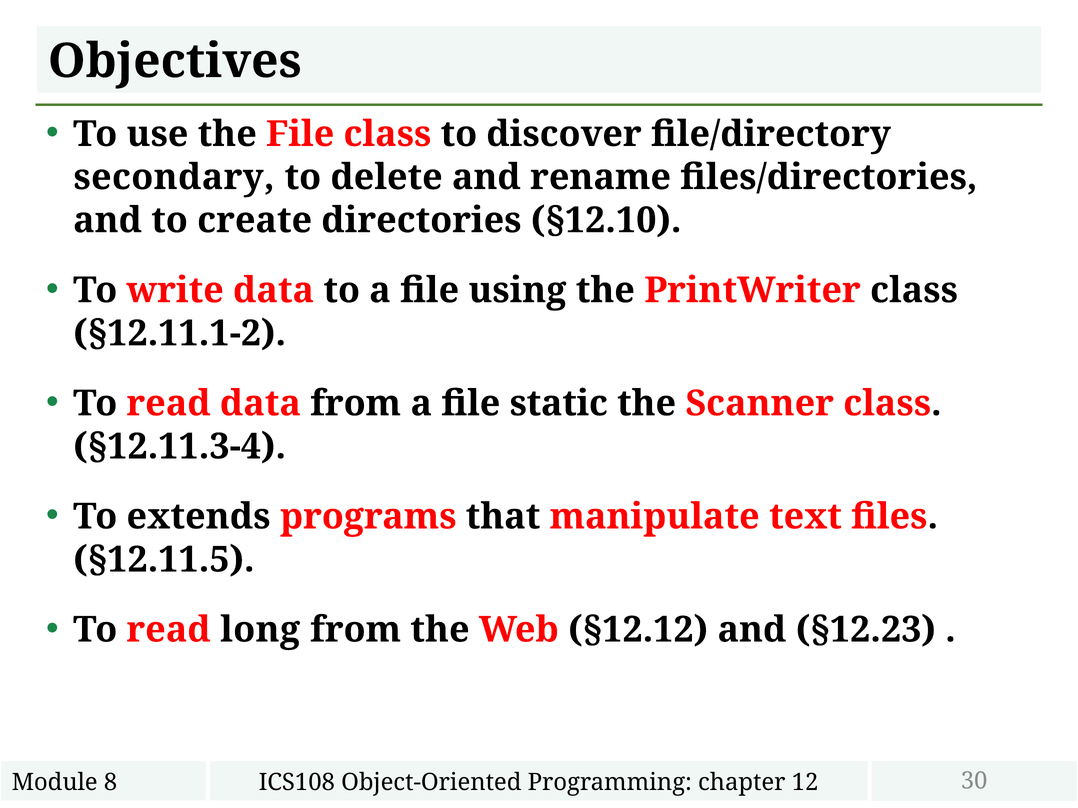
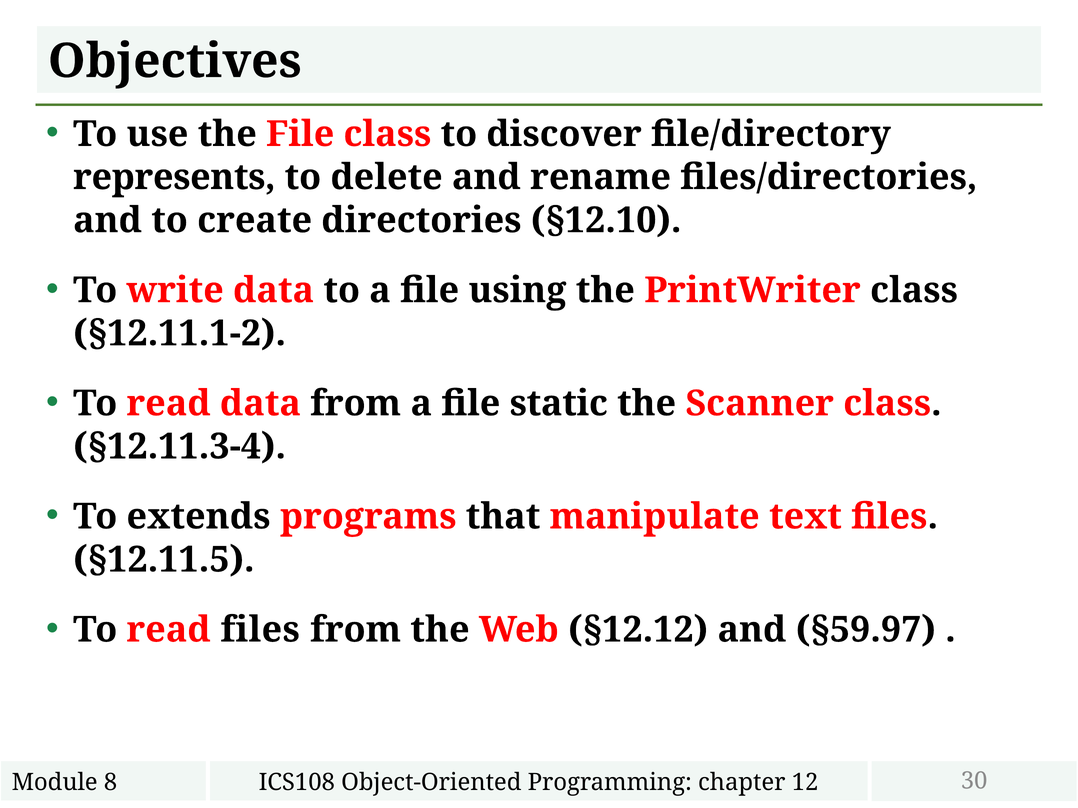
secondary: secondary -> represents (174, 177)
read long: long -> files (260, 630)
§12.23: §12.23 -> §59.97 (866, 630)
